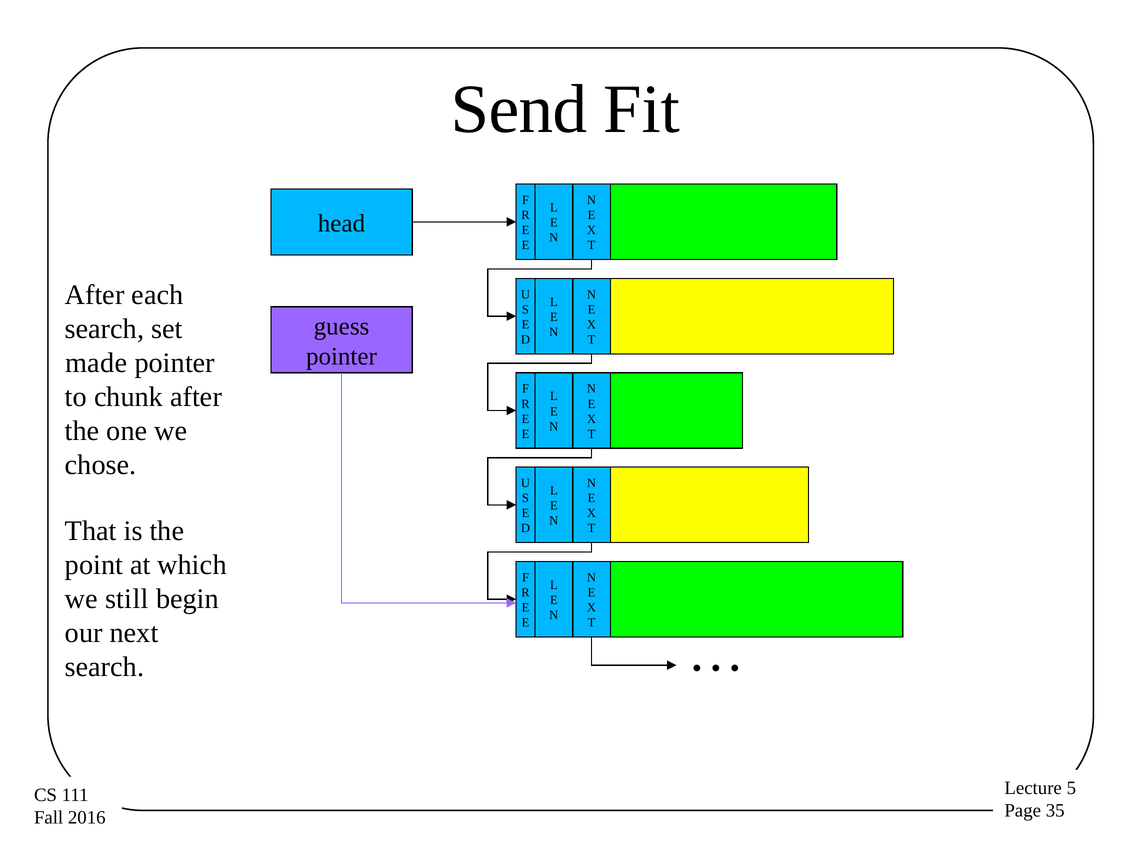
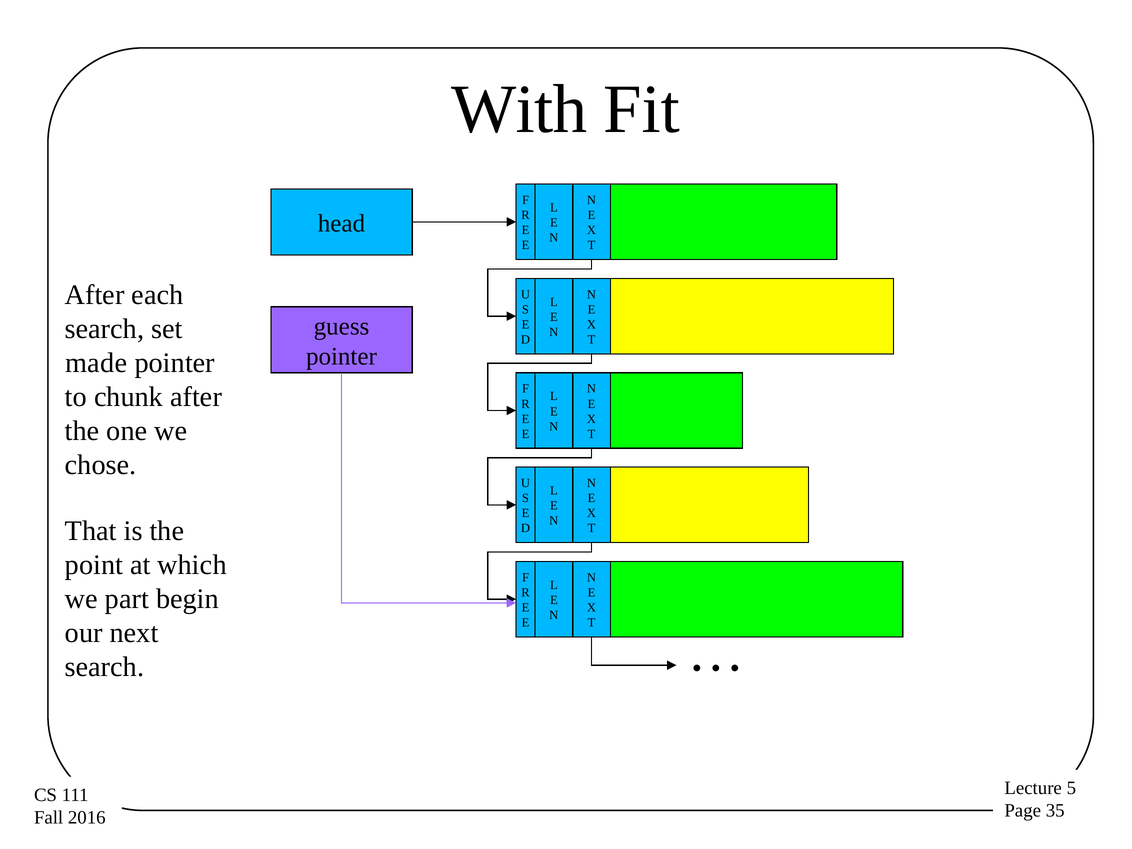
Send: Send -> With (519, 110)
still: still -> part (127, 599)
